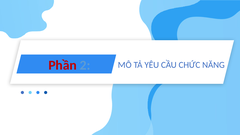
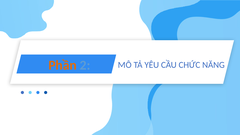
Phần colour: red -> orange (63, 65)
